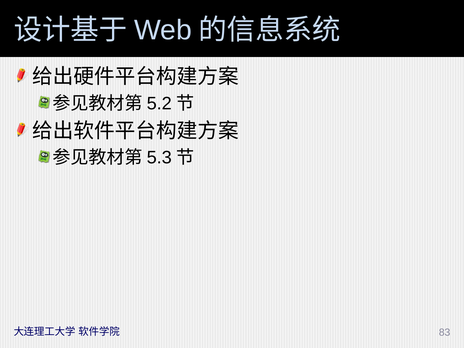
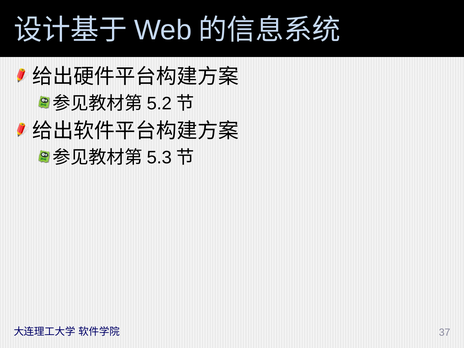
83: 83 -> 37 (445, 333)
